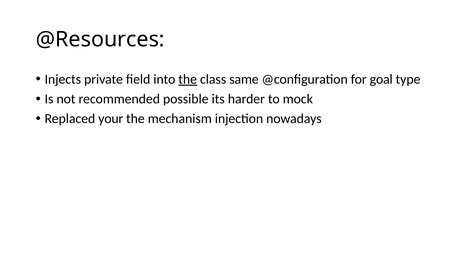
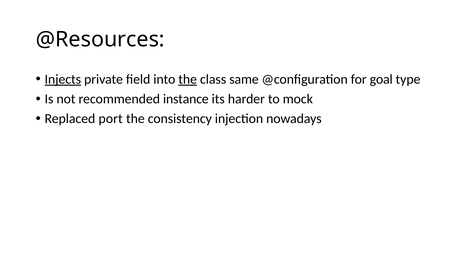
Injects underline: none -> present (63, 79)
possible: possible -> instance (186, 99)
your: your -> port (111, 119)
mechanism: mechanism -> consistency (180, 119)
